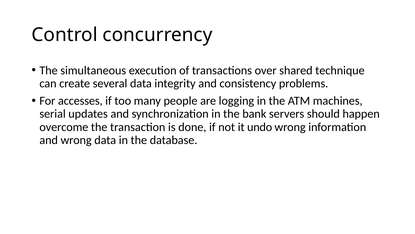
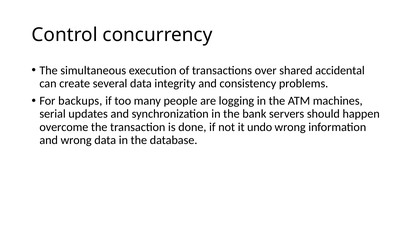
technique: technique -> accidental (340, 70)
accesses: accesses -> backups (80, 101)
